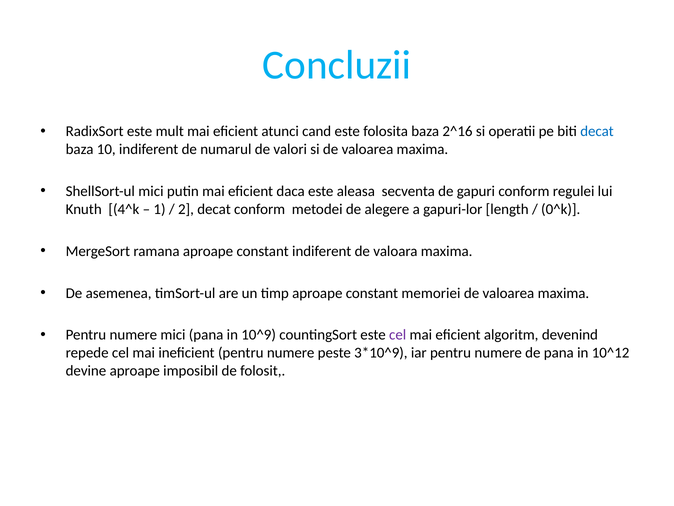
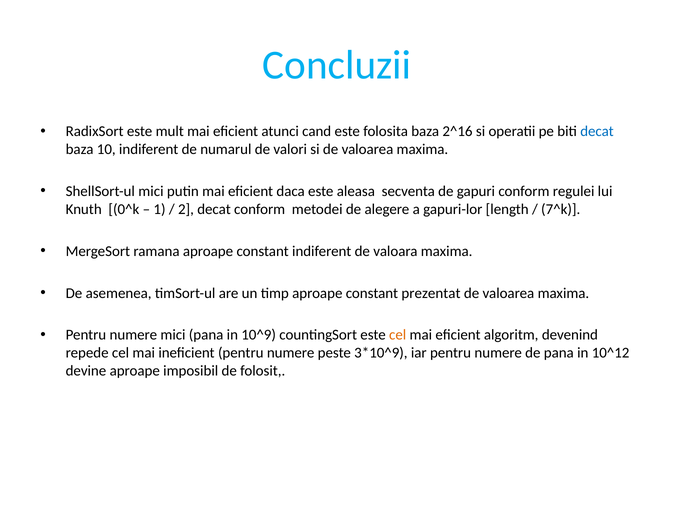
4^k: 4^k -> 0^k (124, 209)
0^k: 0^k -> 7^k (561, 209)
memoriei: memoriei -> prezentat (431, 293)
cel colour: purple -> orange (398, 335)
